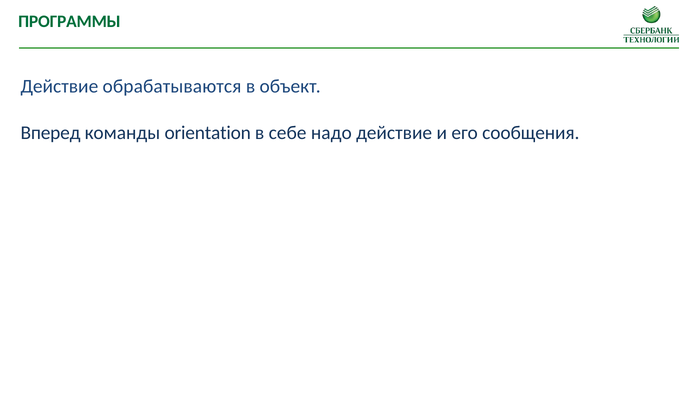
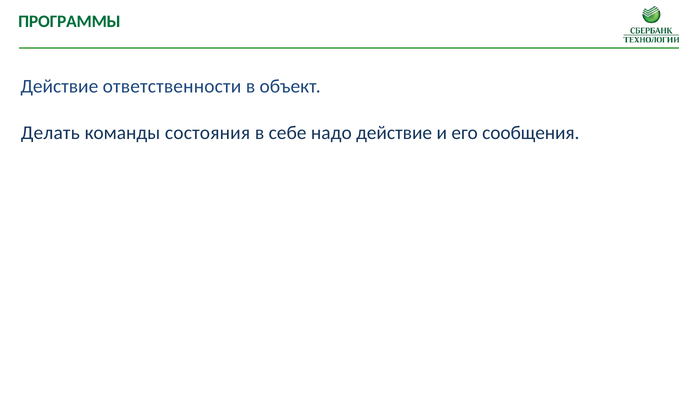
обрабатываются: обрабатываются -> ответственности (172, 86)
Вперед: Вперед -> Делать (50, 133)
orientation: orientation -> состояния (208, 133)
